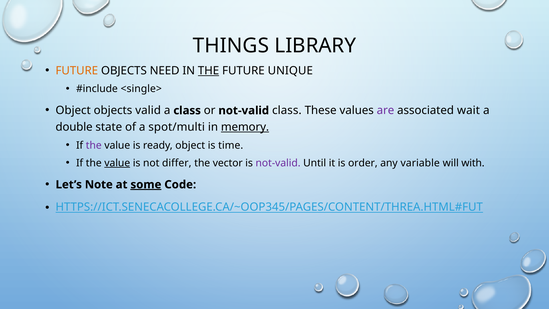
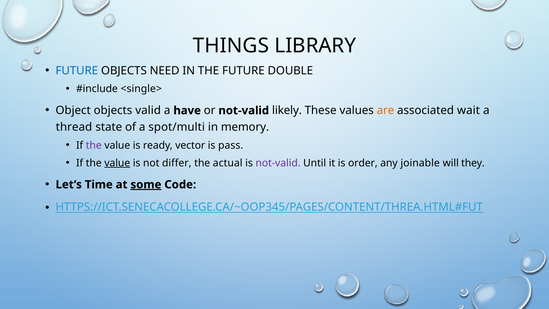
FUTURE colour: orange -> blue (77, 71)
THE underline: present -> none (209, 71)
UNIQUE: UNIQUE -> DOUBLE (290, 71)
a class: class -> have (187, 110)
not-valid class: class -> likely (287, 110)
are colour: purple -> orange (385, 110)
double: double -> thread (74, 127)
memory underline: present -> none (245, 127)
ready object: object -> vector (190, 145)
time: time -> pass (231, 145)
vector: vector -> actual (228, 163)
variable: variable -> joinable (420, 163)
with: with -> they (473, 163)
Note: Note -> Time (99, 184)
